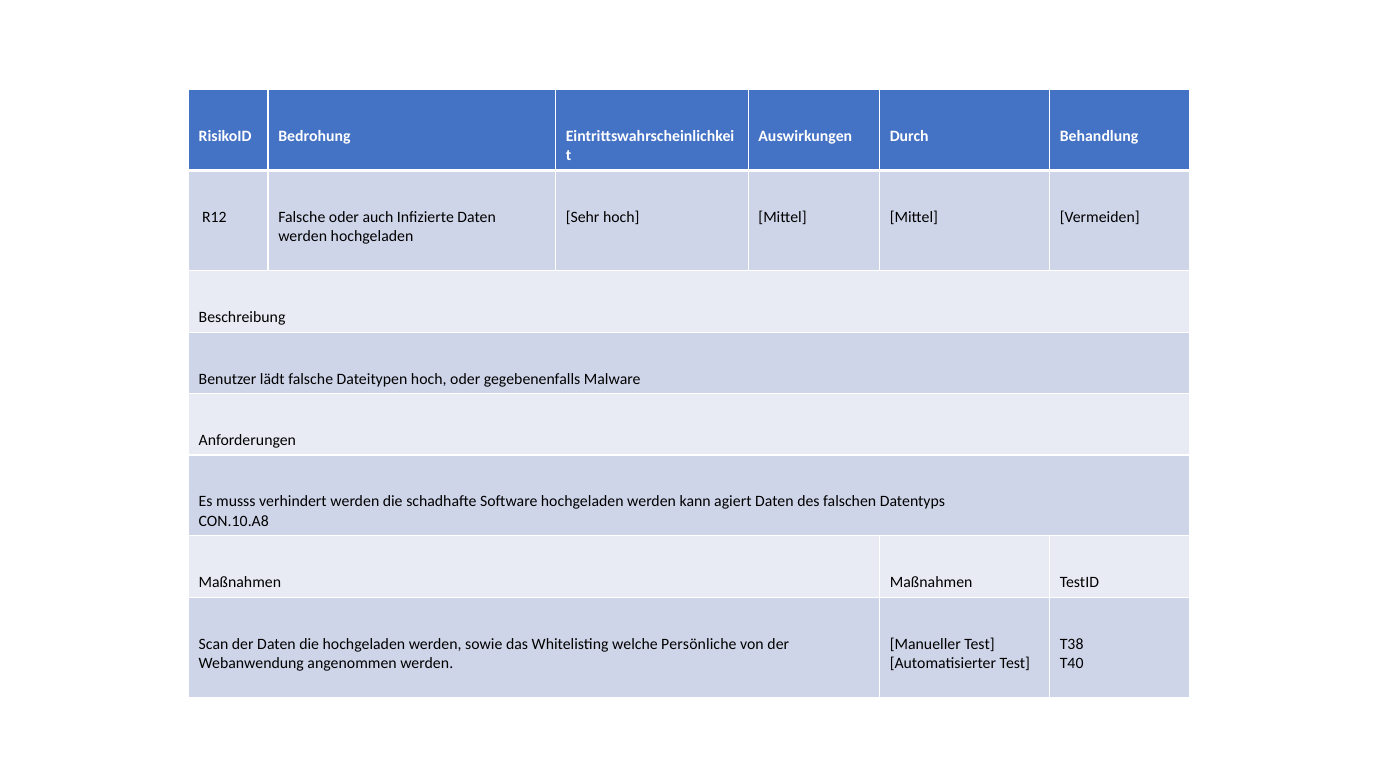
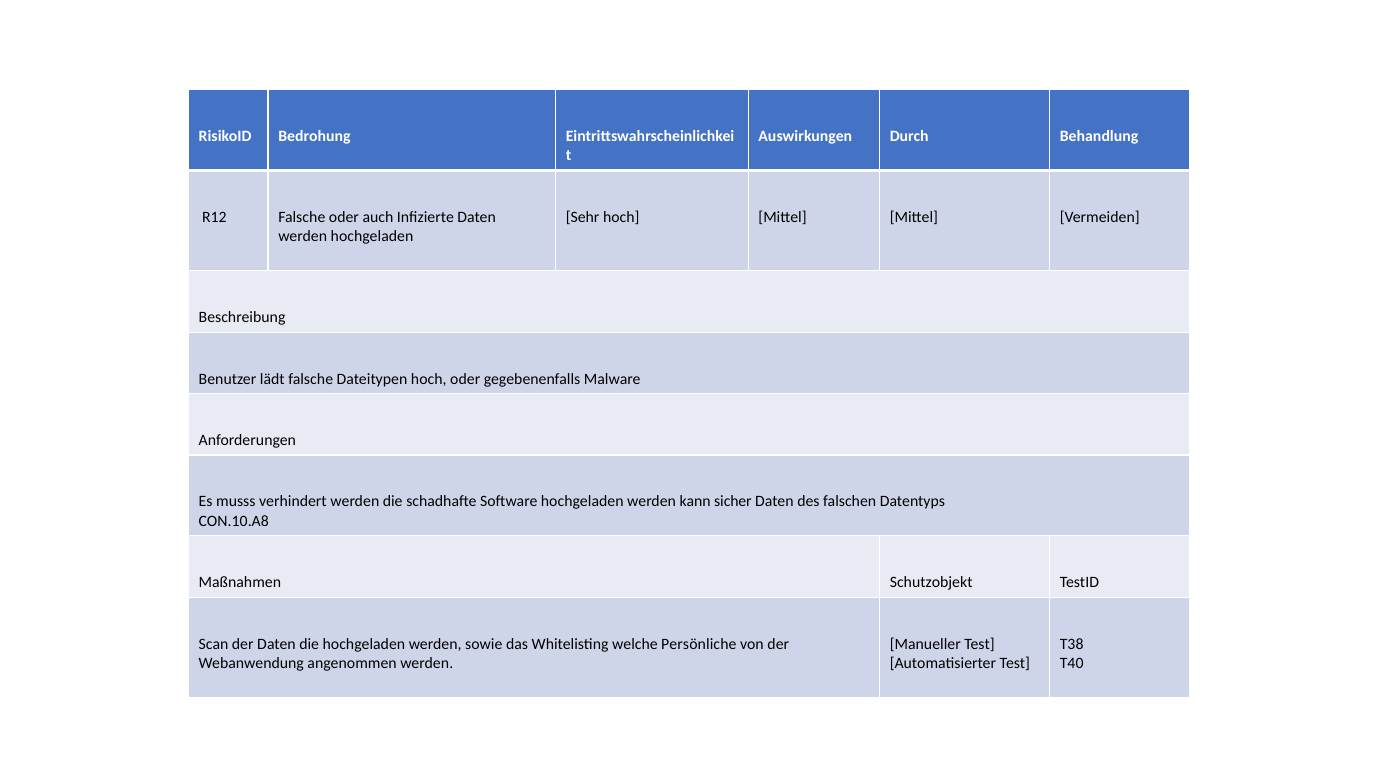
agiert: agiert -> sicher (733, 502)
Maßnahmen Maßnahmen: Maßnahmen -> Schutzobjekt (931, 583)
